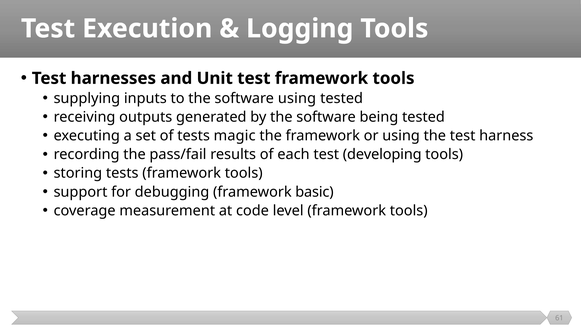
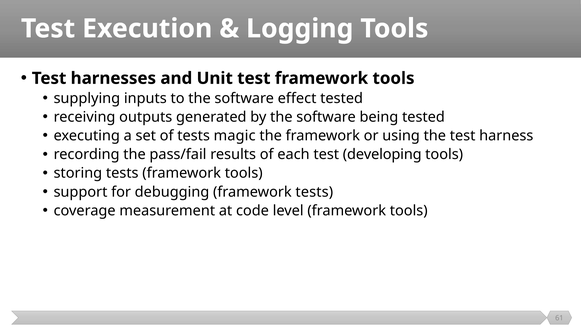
software using: using -> effect (297, 98)
framework basic: basic -> tests (314, 192)
